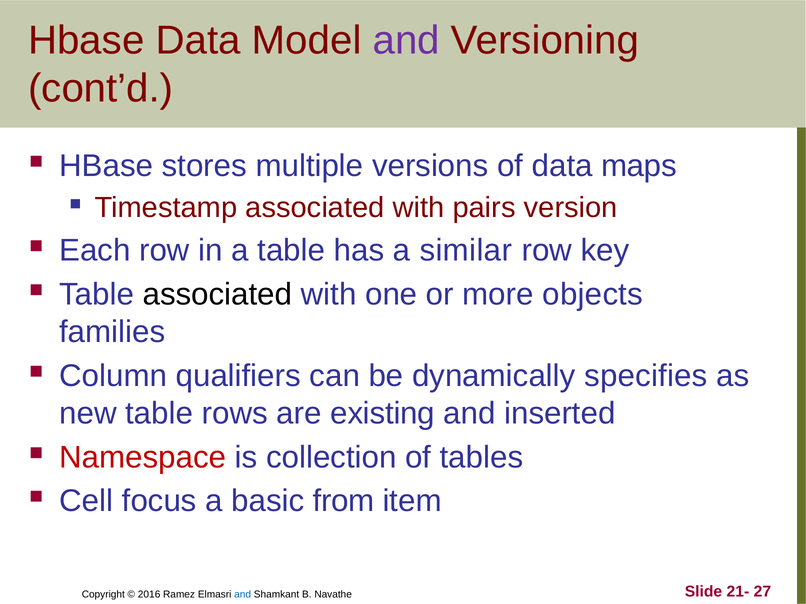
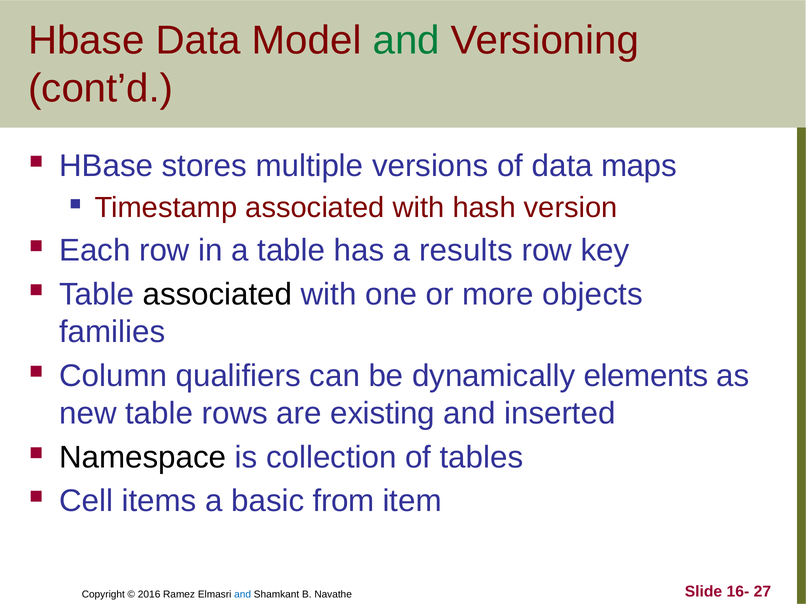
and colour: purple -> green (406, 40)
pairs: pairs -> hash (484, 208)
similar: similar -> results (466, 251)
specifies: specifies -> elements (646, 376)
Namespace colour: red -> black (143, 458)
focus: focus -> items (159, 502)
21-: 21- -> 16- (738, 592)
